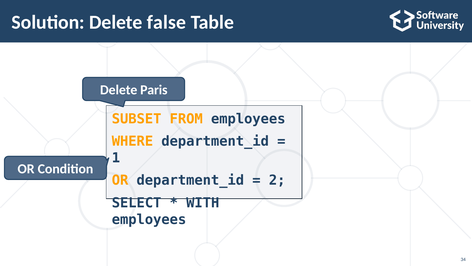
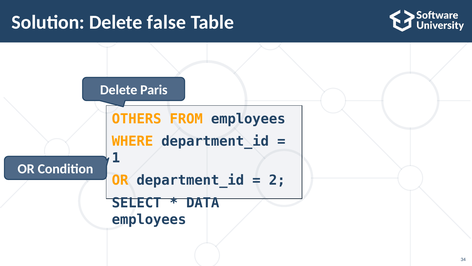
SUBSET: SUBSET -> OTHERS (137, 119)
WITH: WITH -> DATA (203, 203)
